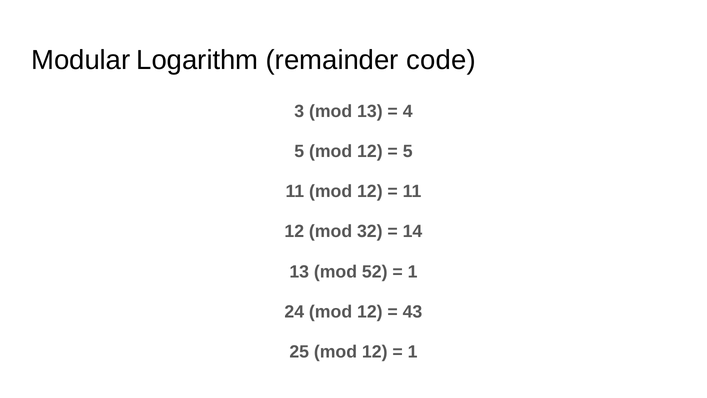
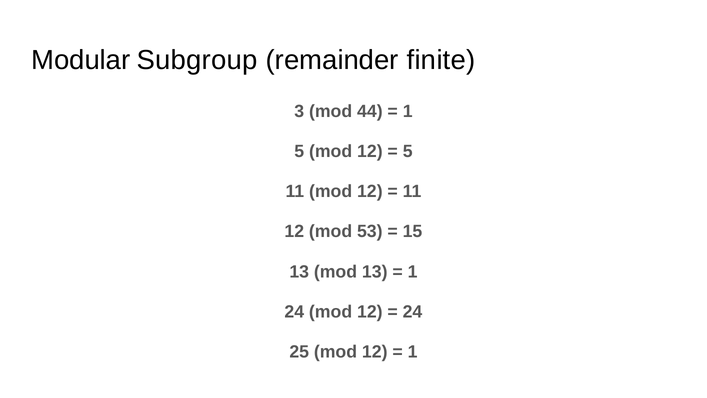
Logarithm: Logarithm -> Subgroup (197, 60)
code: code -> finite (441, 60)
mod 13: 13 -> 44 (370, 111)
4: 4 -> 1 (408, 111)
32: 32 -> 53 (370, 231)
14: 14 -> 15 (412, 231)
mod 52: 52 -> 13 (375, 272)
43: 43 -> 24 (412, 312)
